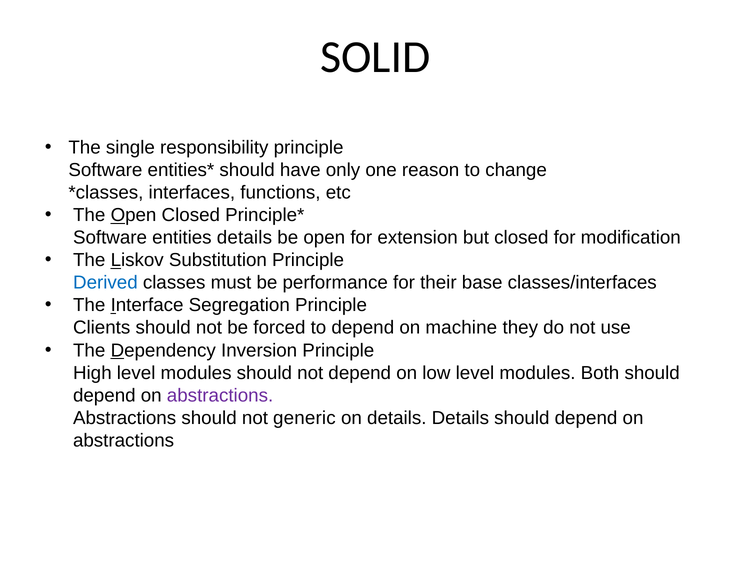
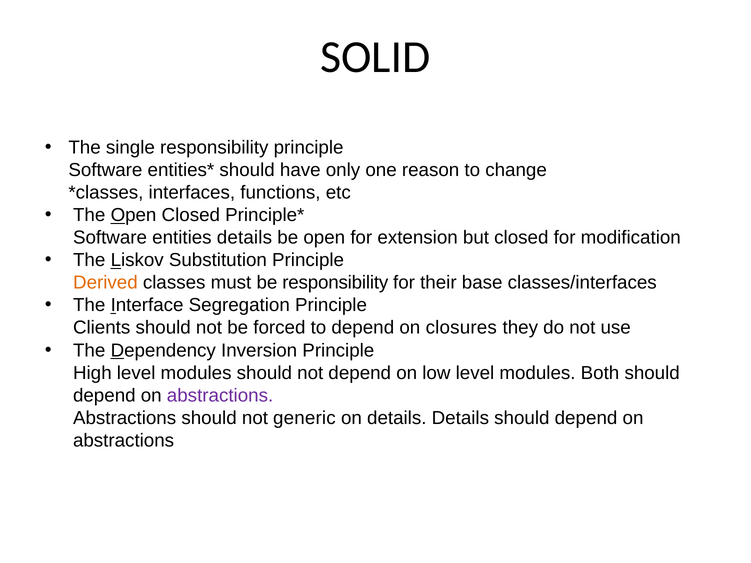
Derived colour: blue -> orange (105, 283)
be performance: performance -> responsibility (335, 283)
machine: machine -> closures (461, 328)
